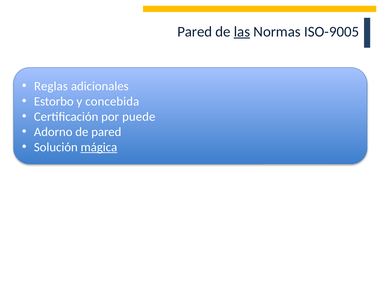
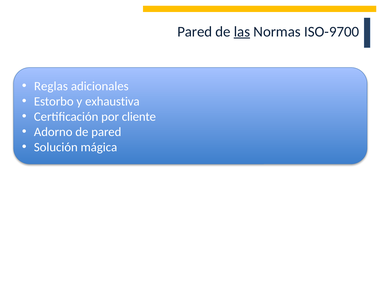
ISO-9005: ISO-9005 -> ISO-9700 (332, 32)
concebida: concebida -> exhaustiva (112, 102)
puede: puede -> cliente (139, 117)
mágica underline: present -> none (99, 147)
